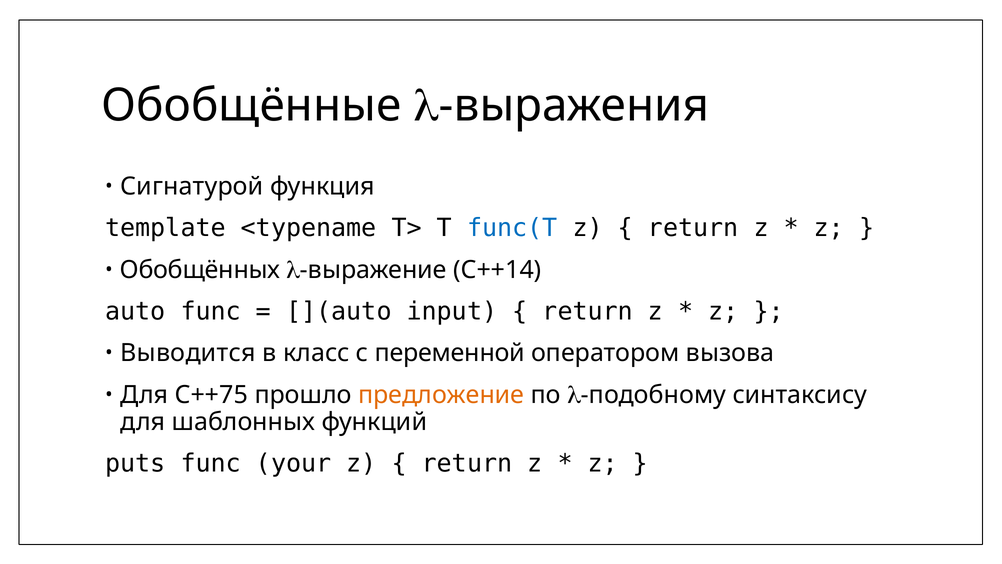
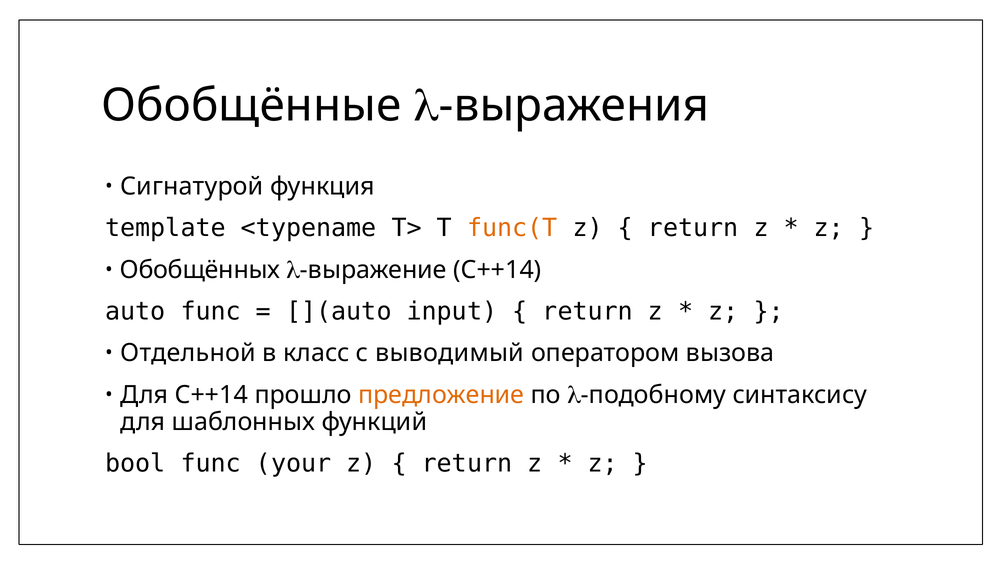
func(T colour: blue -> orange (512, 228)
Выводится: Выводится -> Отдельной (188, 353)
переменной: переменной -> выводимый (450, 353)
Для C++75: C++75 -> C++14 (211, 395)
puts: puts -> bool (135, 463)
